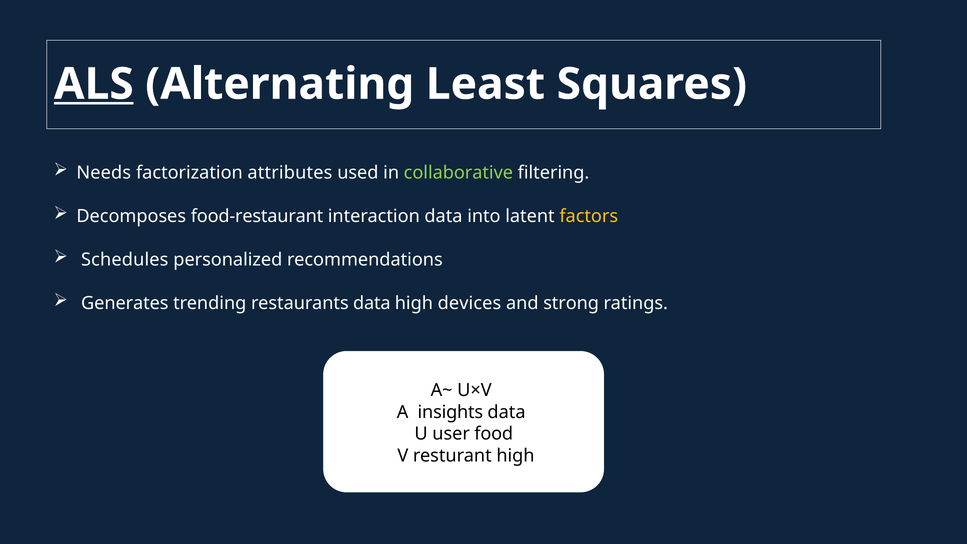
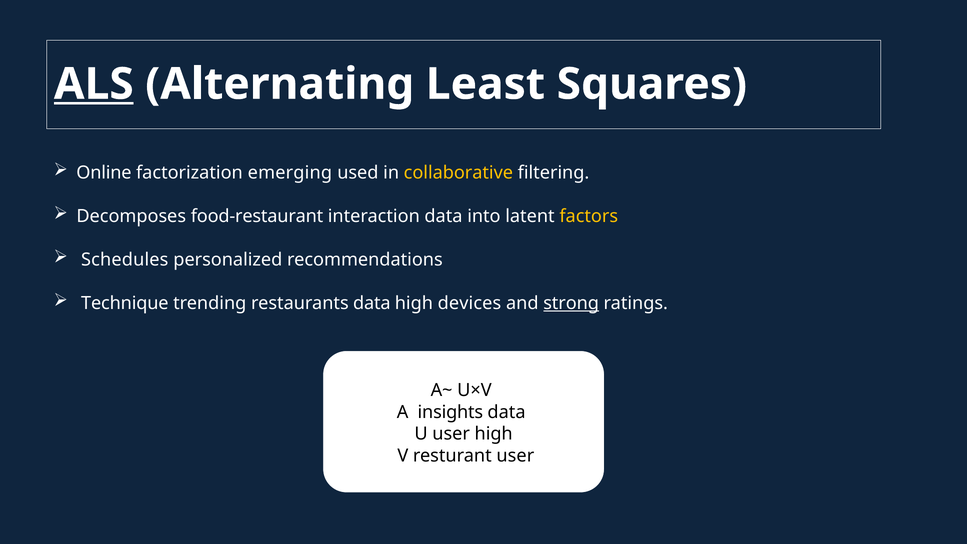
Needs: Needs -> Online (104, 173)
attributes: attributes -> emerging (290, 173)
collaborative colour: light green -> yellow (458, 173)
Generates: Generates -> Technique (125, 303)
strong underline: none -> present (571, 303)
user food: food -> high (494, 434)
resturant high: high -> user (515, 456)
